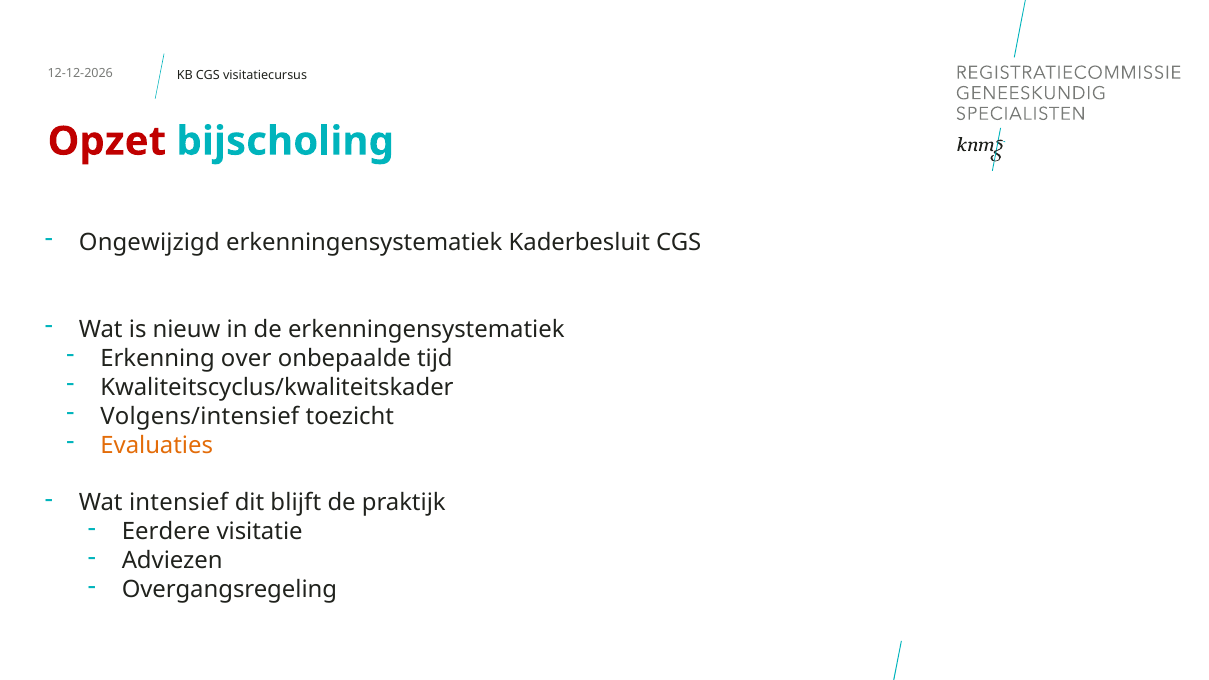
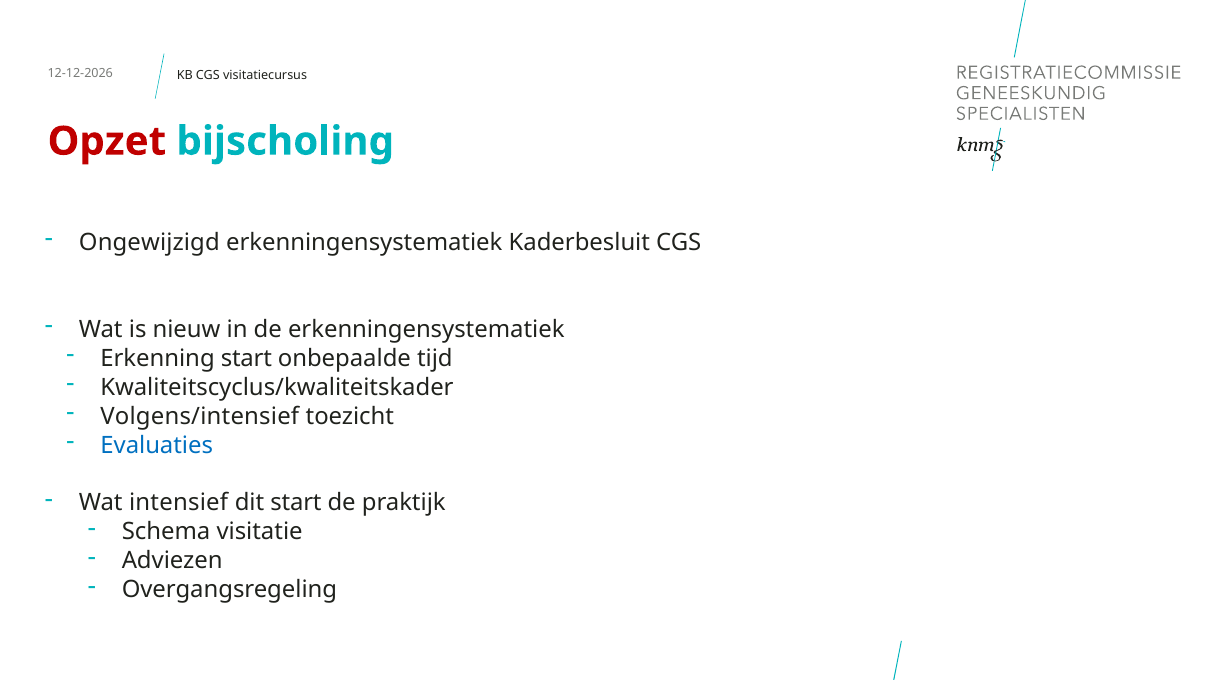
Erkenning over: over -> start (246, 358)
Evaluaties colour: orange -> blue (157, 445)
dit blijft: blijft -> start (296, 503)
Eerdere: Eerdere -> Schema (166, 532)
